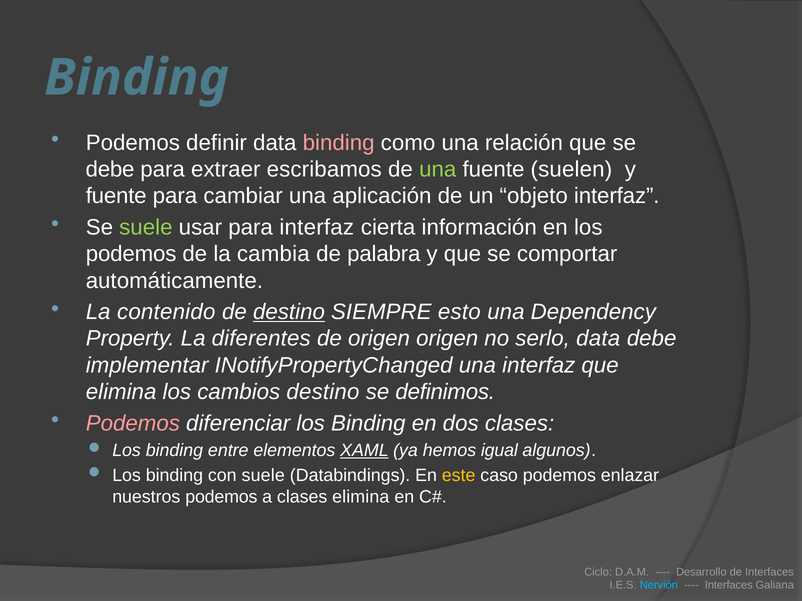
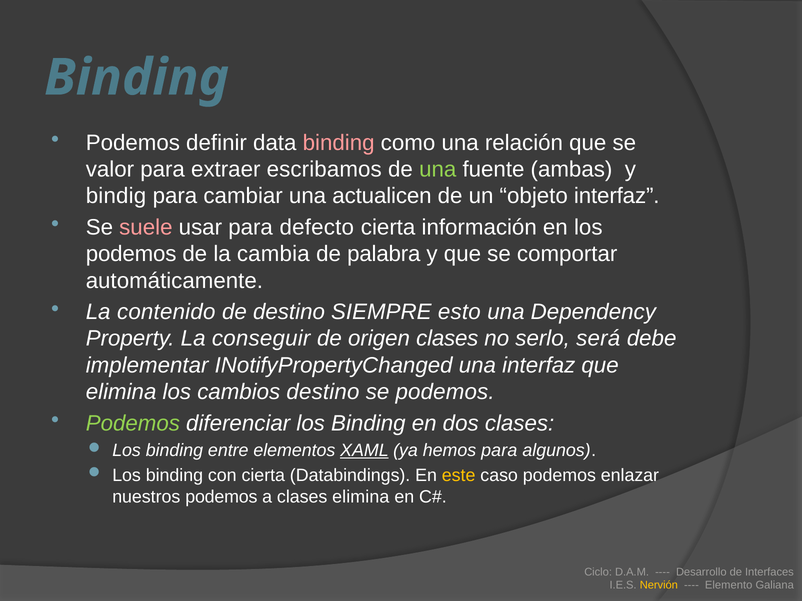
debe: debe -> valor (110, 170)
suelen: suelen -> ambas (571, 170)
fuente: fuente -> bindig (116, 196)
aplicación: aplicación -> actualicen (382, 196)
suele colour: light green -> pink (146, 227)
para interfaz: interfaz -> defecto (317, 227)
destino underline: present -> none (289, 312)
diferentes: diferentes -> conseguir (261, 339)
origen origen: origen -> clases (447, 339)
serlo data: data -> será (598, 339)
se definimos: definimos -> podemos (445, 392)
Podemos colour: pink -> light green (133, 424)
hemos igual: igual -> para (499, 451)
con suele: suele -> cierta (263, 476)
Nervión colour: light blue -> yellow (659, 586)
Interfaces: Interfaces -> Elemento (729, 586)
